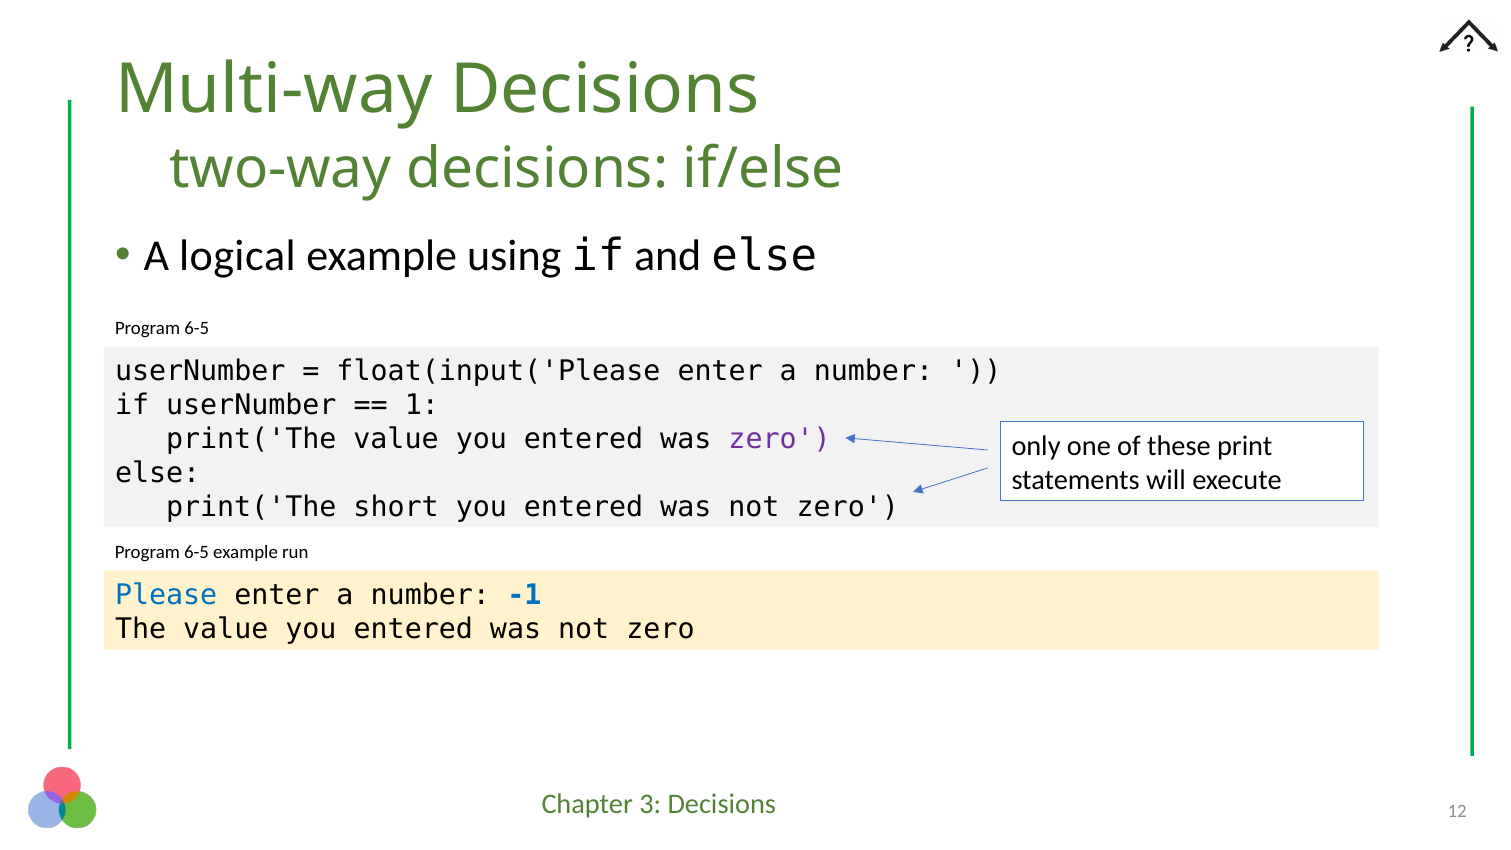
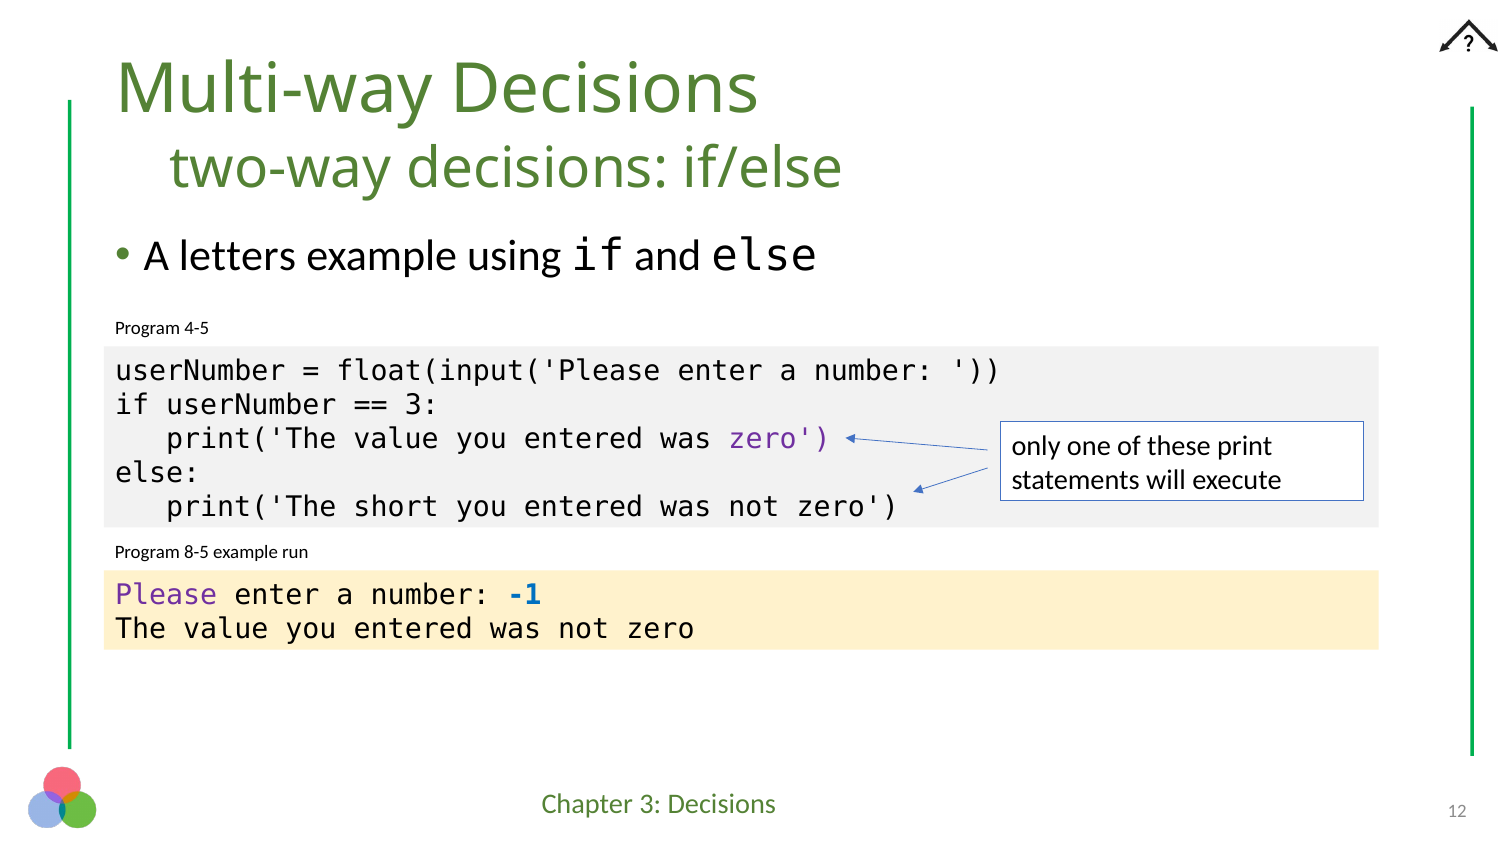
logical: logical -> letters (238, 255)
6-5: 6-5 -> 4-5 (197, 328)
1: 1 -> 3 (422, 405)
6-5: 6-5 -> 8-5 (197, 552)
Please colour: blue -> purple (166, 595)
